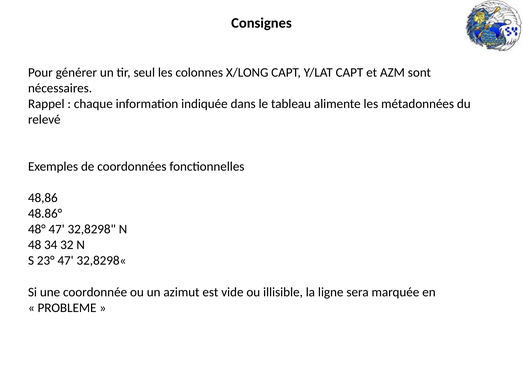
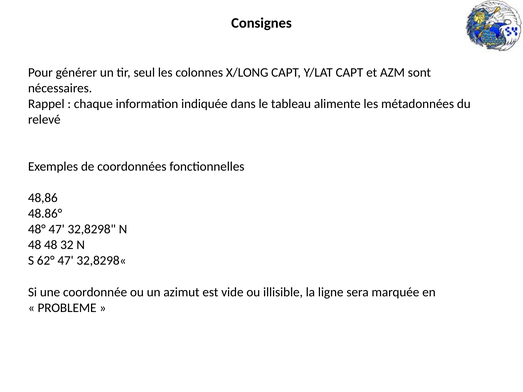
48 34: 34 -> 48 (51, 245)
23°: 23° -> 62° (46, 261)
